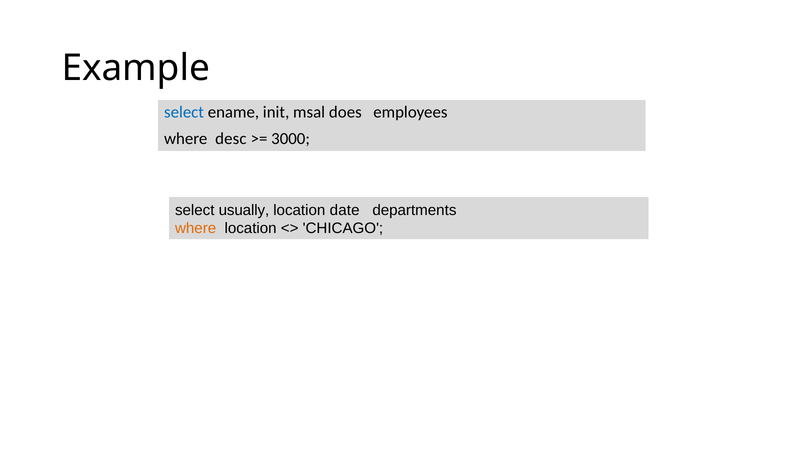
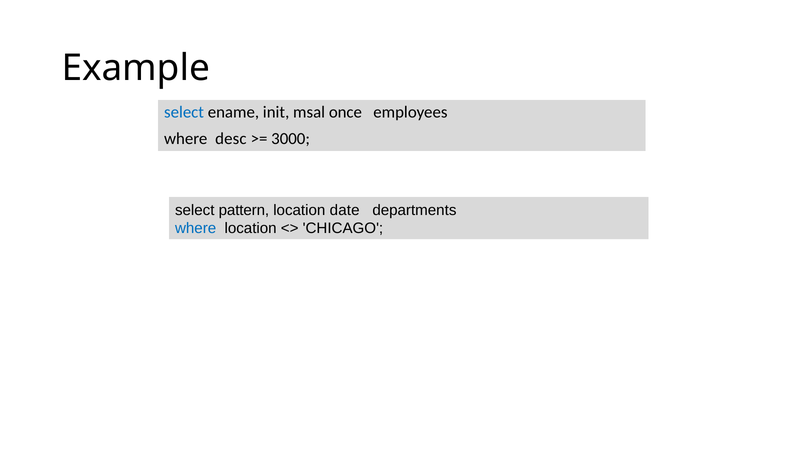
does: does -> once (345, 112)
usually: usually -> pattern (244, 210)
where colour: orange -> blue (196, 228)
